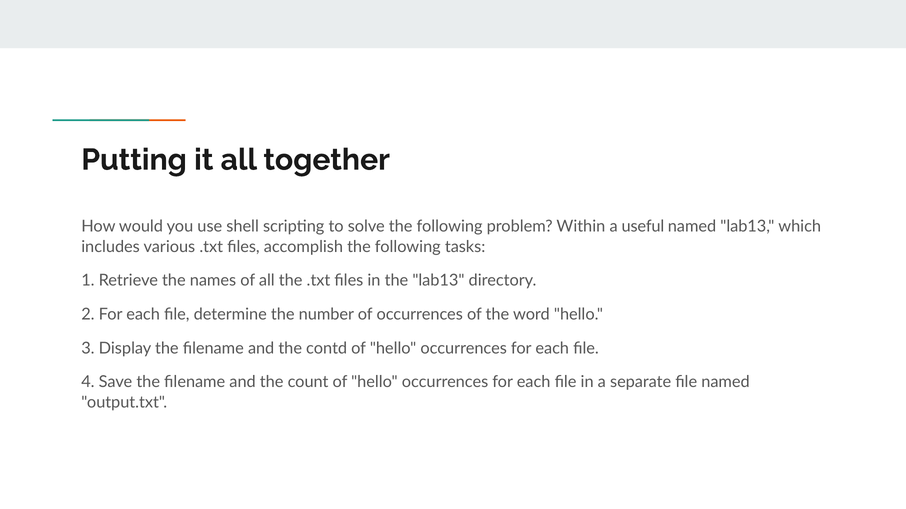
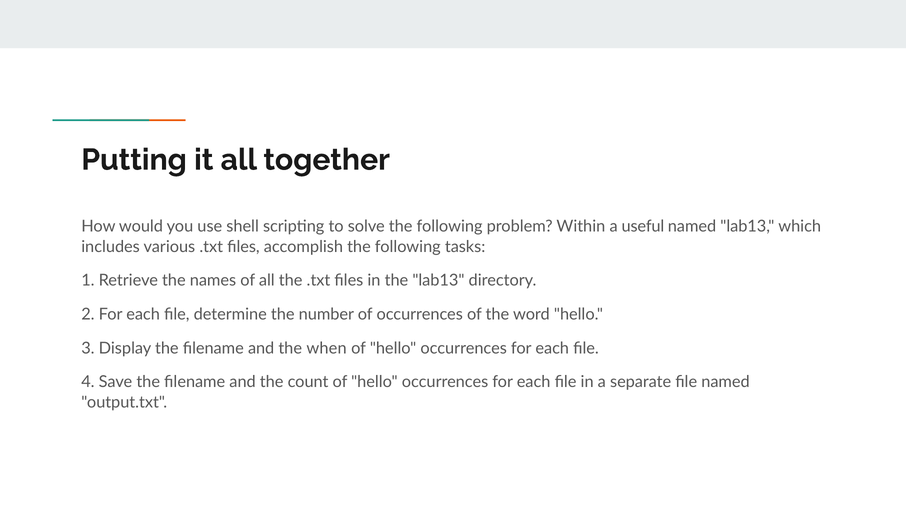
contd: contd -> when (327, 349)
